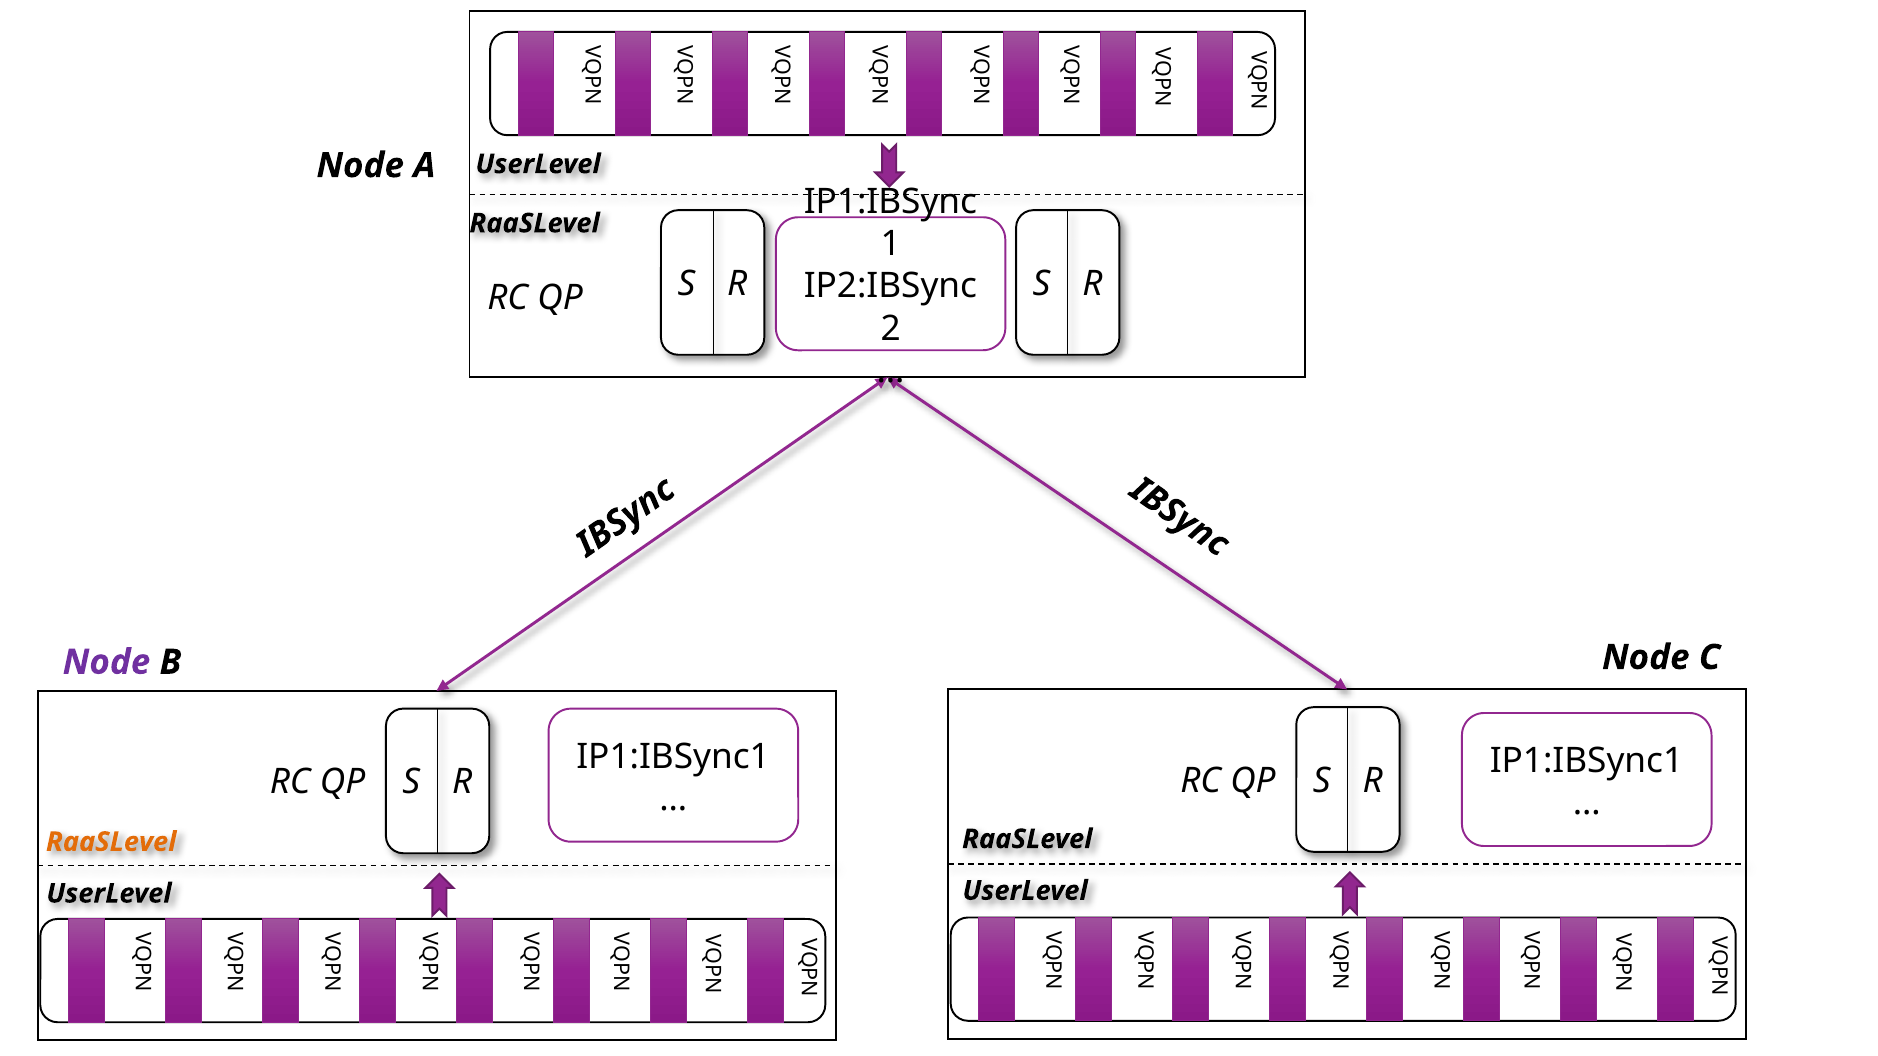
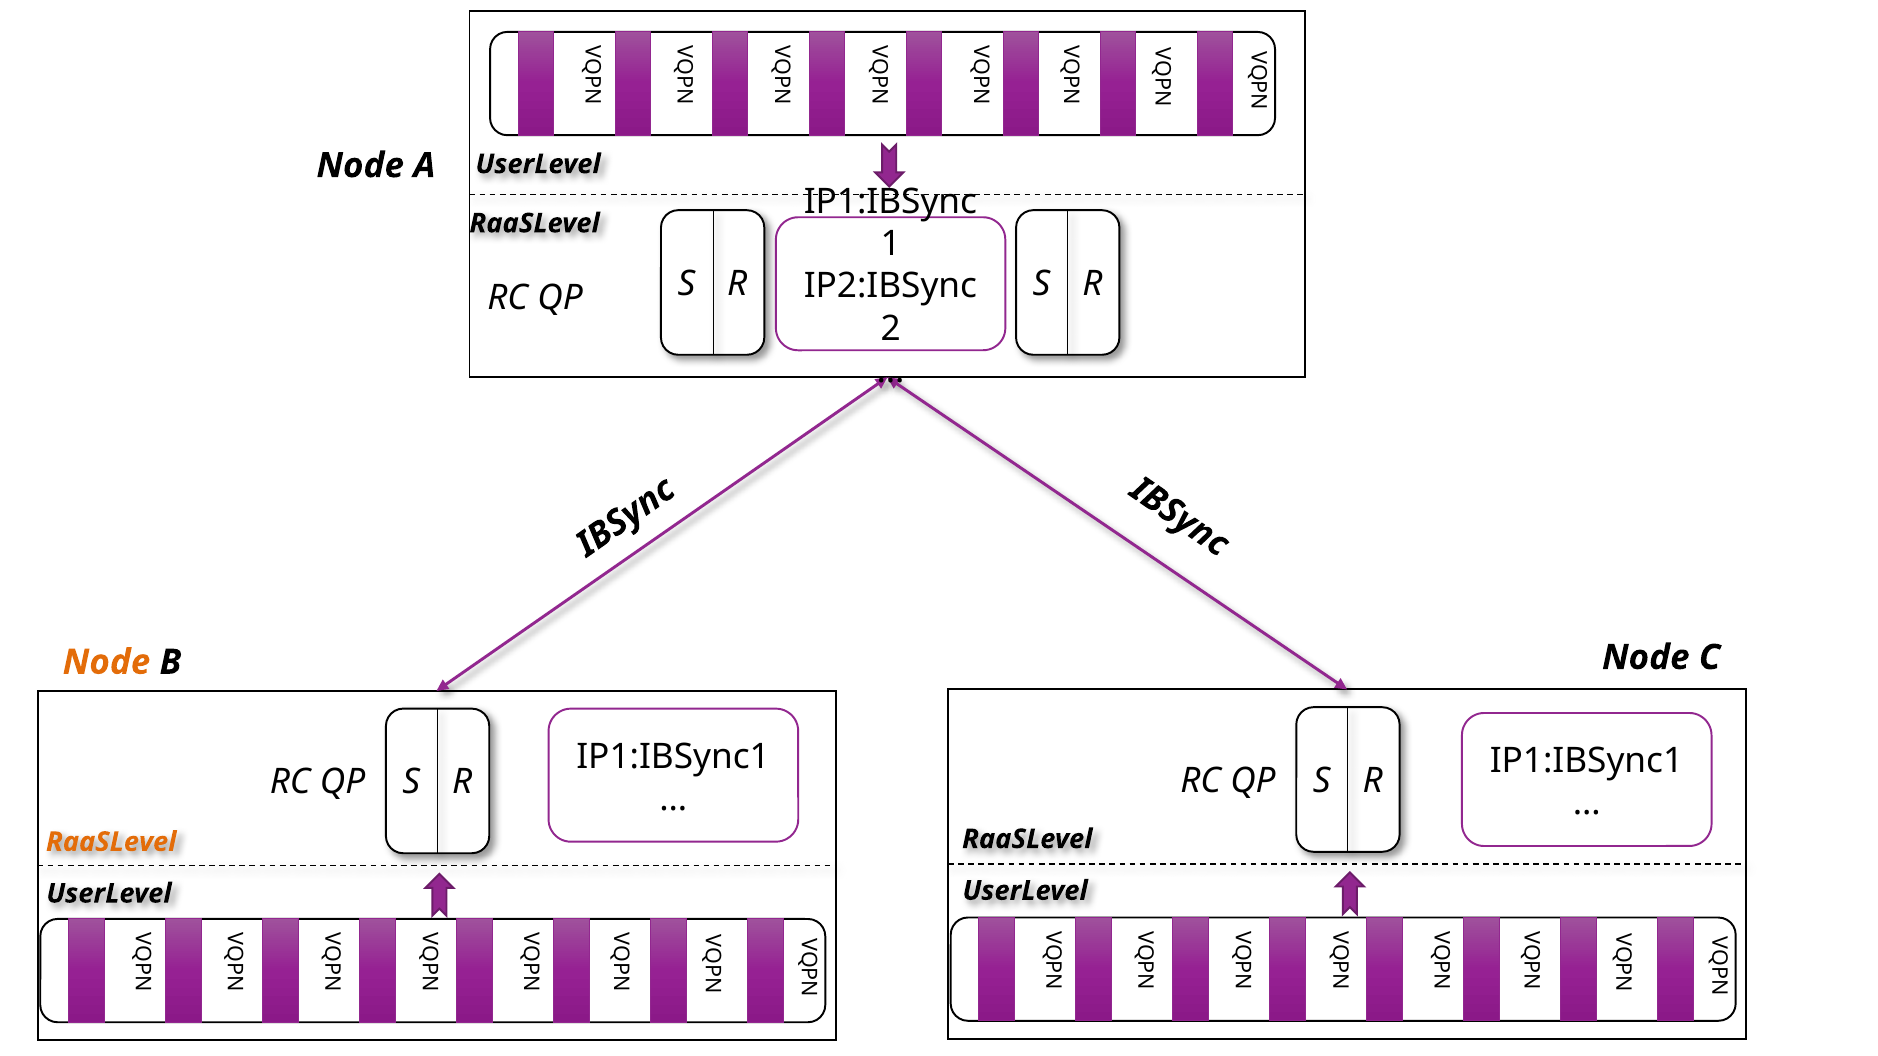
Node colour: purple -> orange (107, 662)
